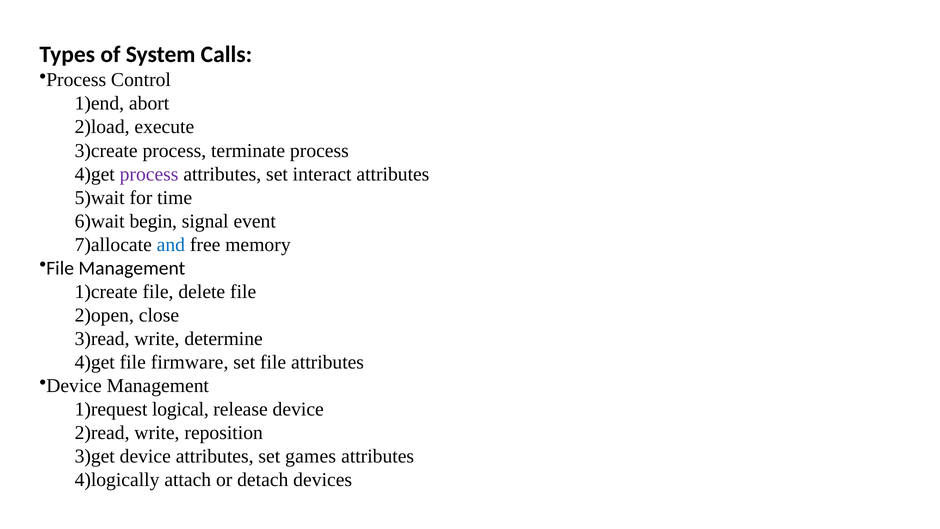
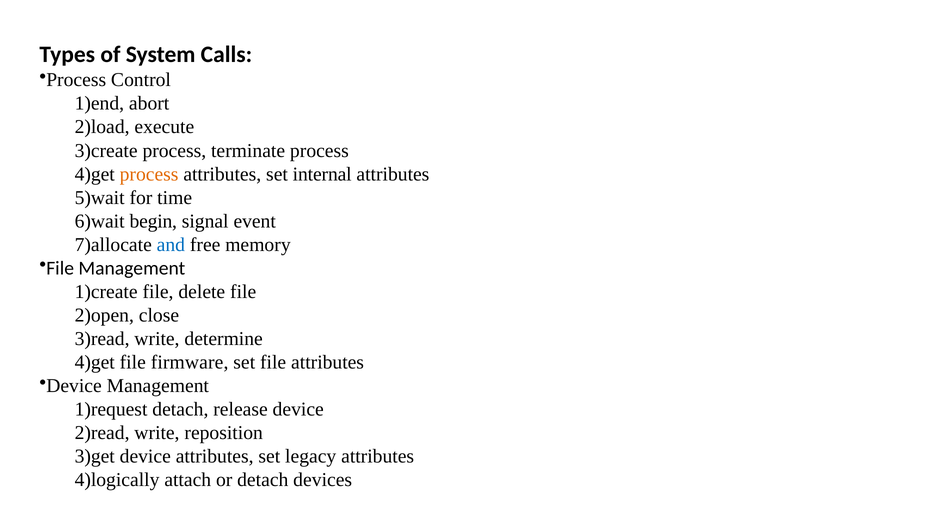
process colour: purple -> orange (149, 174)
interact: interact -> internal (322, 174)
logical: logical -> detach (180, 409)
games: games -> legacy (311, 456)
